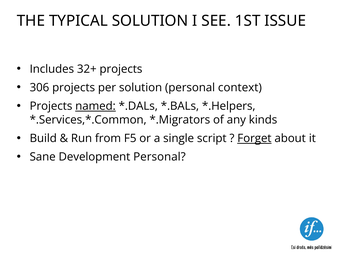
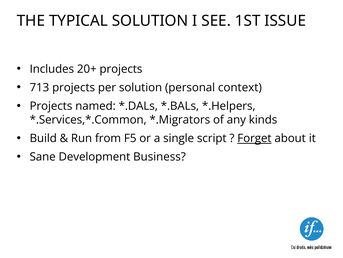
32+: 32+ -> 20+ (87, 69)
306: 306 -> 713 (39, 87)
named underline: present -> none (95, 106)
Development Personal: Personal -> Business (160, 157)
